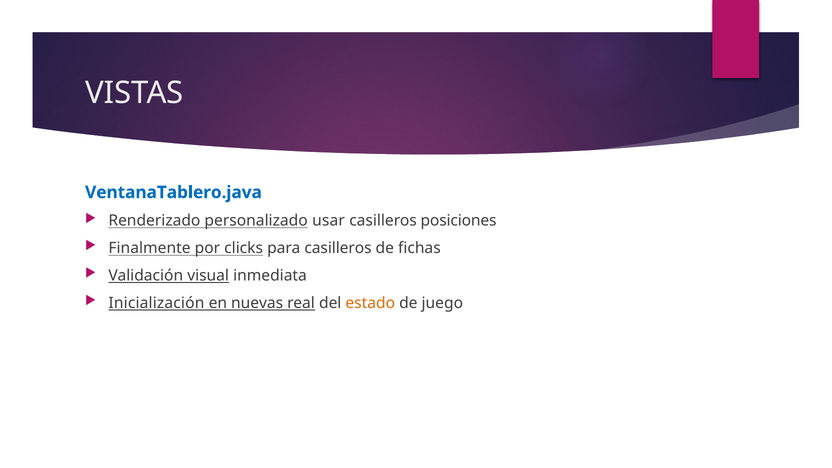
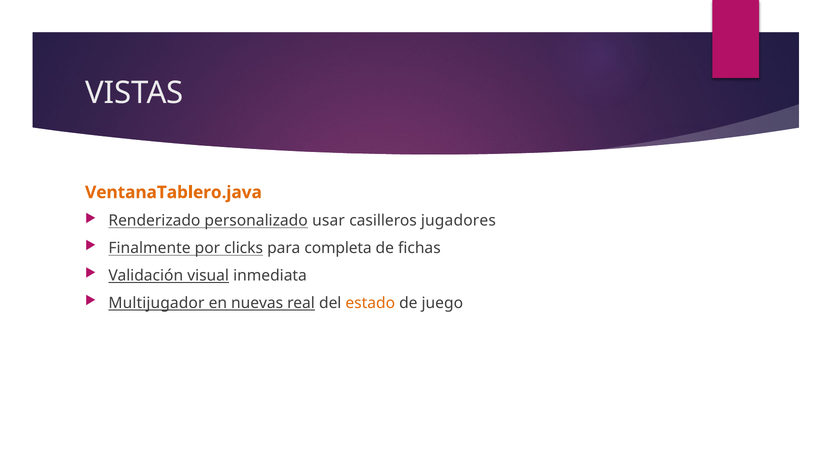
VentanaTablero.java colour: blue -> orange (173, 192)
posiciones: posiciones -> jugadores (458, 221)
para casilleros: casilleros -> completa (338, 248)
Inicialización: Inicialización -> Multijugador (156, 303)
